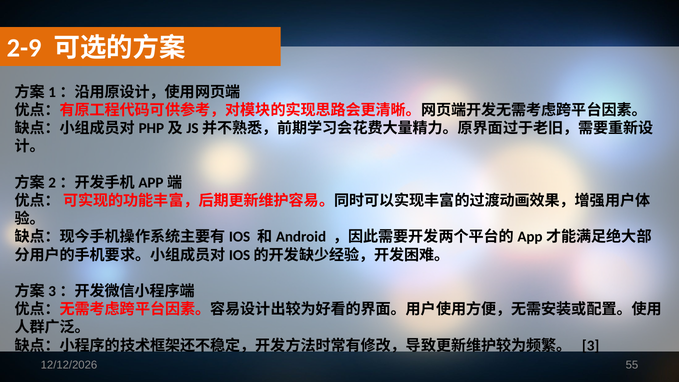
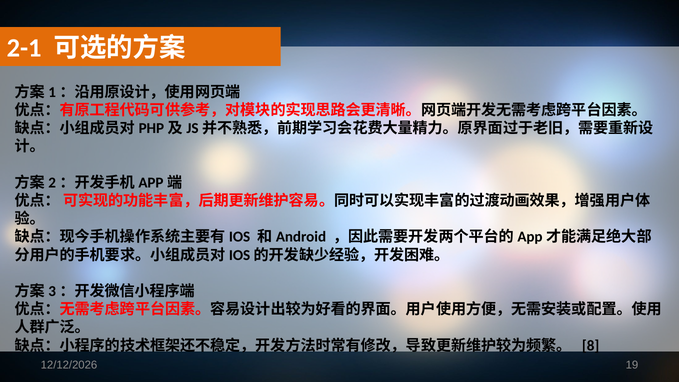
2-9: 2-9 -> 2-1 (24, 48)
3: 3 -> 8 (591, 345)
55: 55 -> 19 (632, 365)
